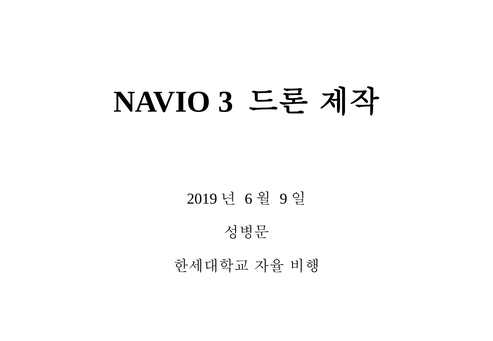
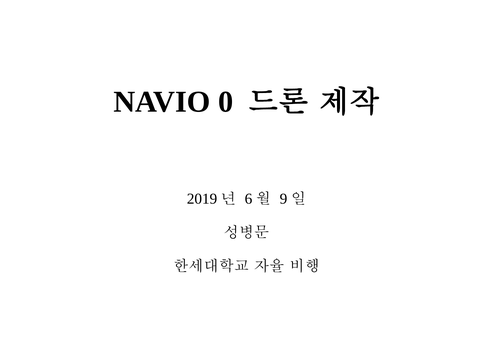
3: 3 -> 0 (226, 102)
